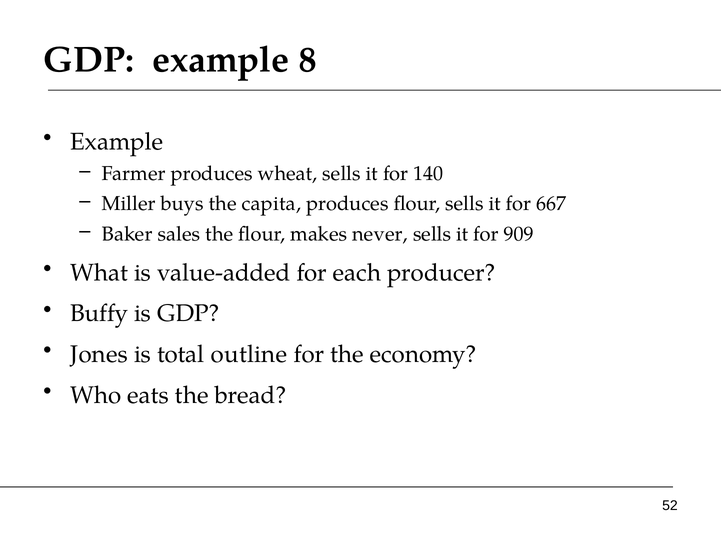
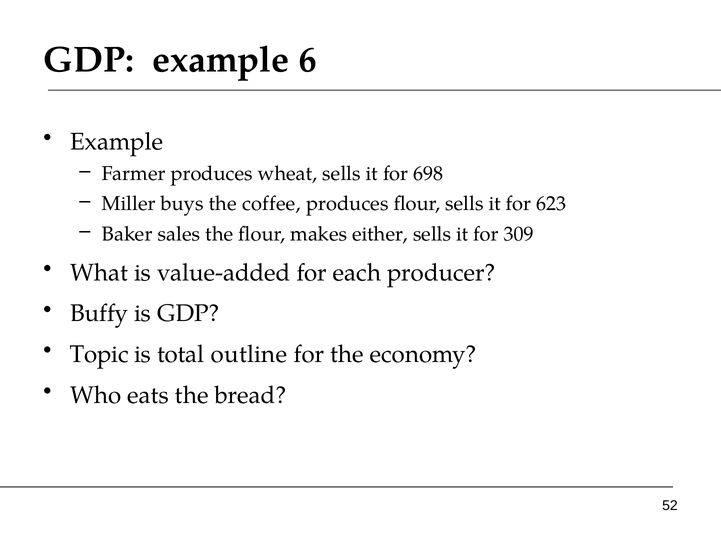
8: 8 -> 6 (308, 60)
140: 140 -> 698 (428, 174)
capita: capita -> coffee (271, 204)
667: 667 -> 623 (551, 204)
never: never -> either (380, 234)
909: 909 -> 309 (519, 234)
Jones: Jones -> Topic (99, 354)
